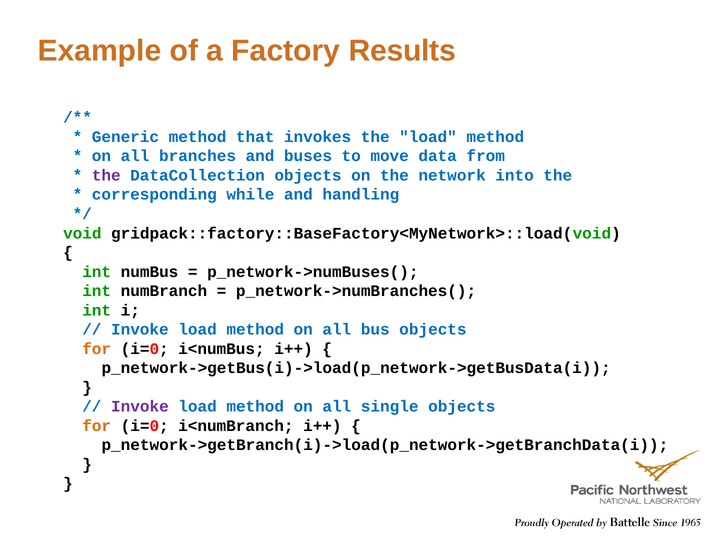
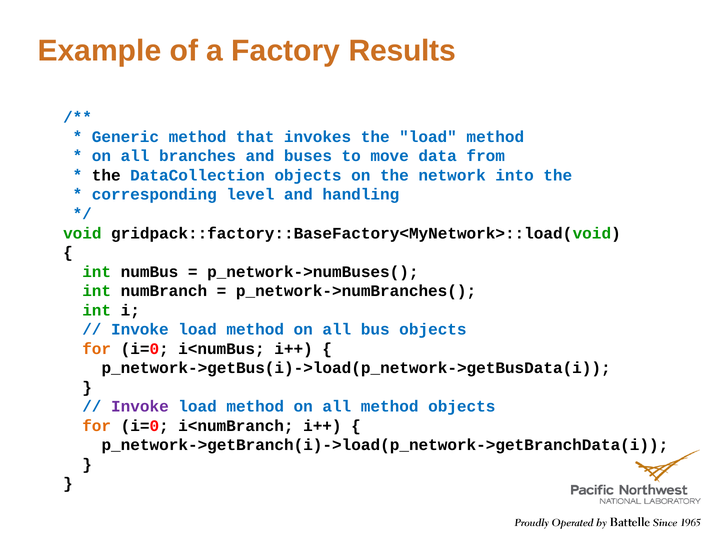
the colour: purple -> black (106, 176)
while: while -> level (250, 195)
all single: single -> method (390, 407)
